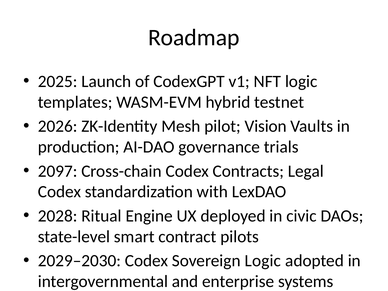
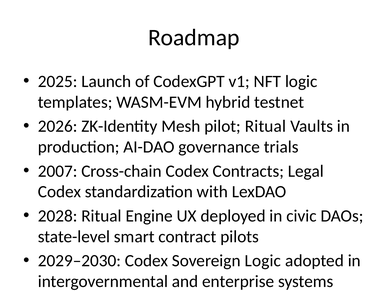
pilot Vision: Vision -> Ritual (265, 126)
2097: 2097 -> 2007 (58, 171)
